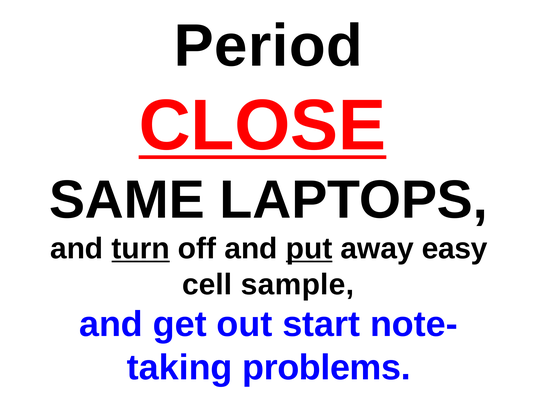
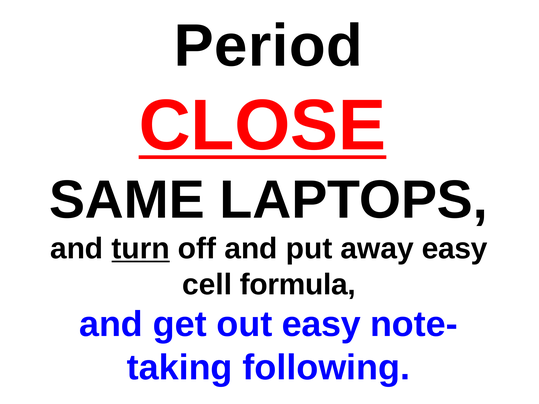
put underline: present -> none (309, 249)
sample: sample -> formula (298, 285)
out start: start -> easy (321, 325)
problems: problems -> following (326, 368)
